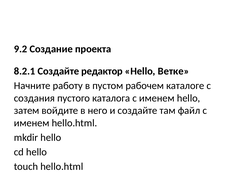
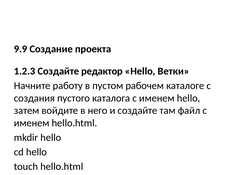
9.2: 9.2 -> 9.9 (21, 49)
8.2.1: 8.2.1 -> 1.2.3 (25, 71)
Ветке: Ветке -> Ветки (174, 71)
